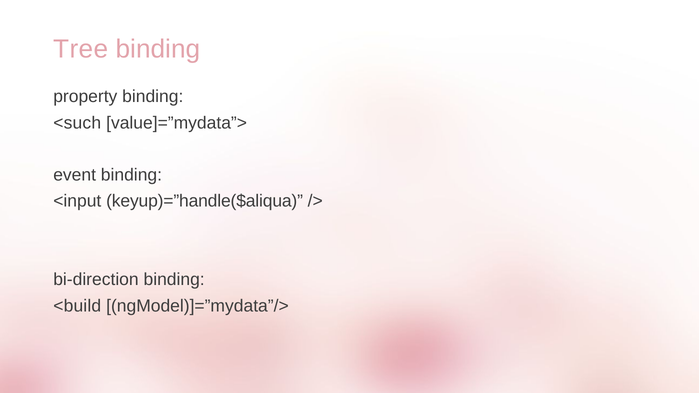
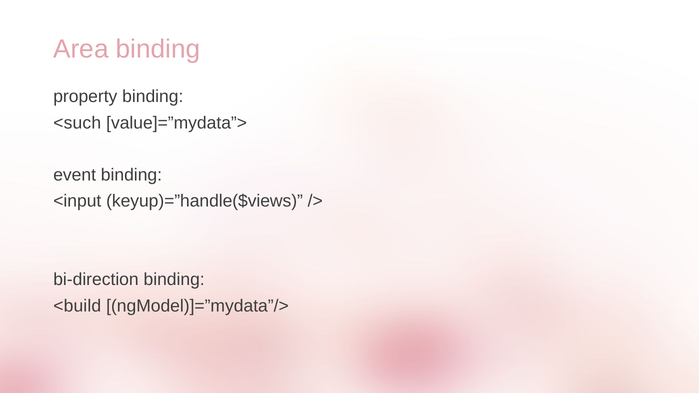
Tree: Tree -> Area (81, 49)
keyup)=”handle($aliqua: keyup)=”handle($aliqua -> keyup)=”handle($views (205, 201)
